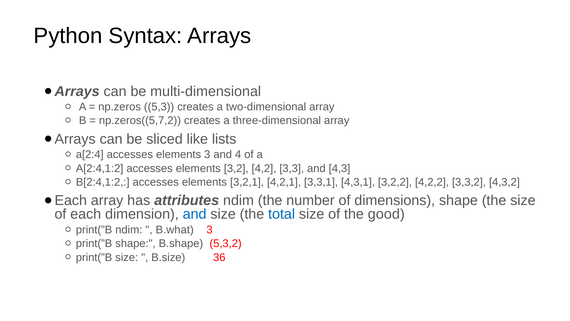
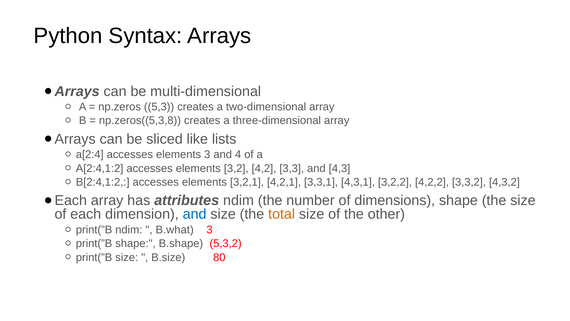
np.zeros((5,7,2: np.zeros((5,7,2 -> np.zeros((5,3,8 (140, 121)
total colour: blue -> orange (282, 214)
good: good -> other (386, 214)
36: 36 -> 80 (219, 257)
